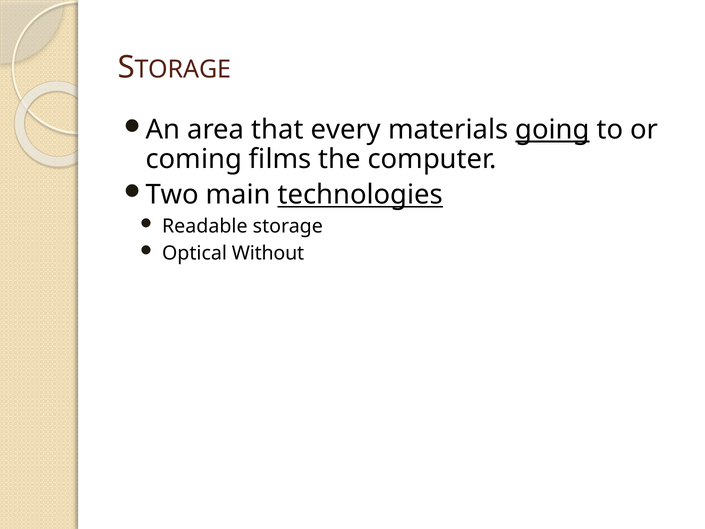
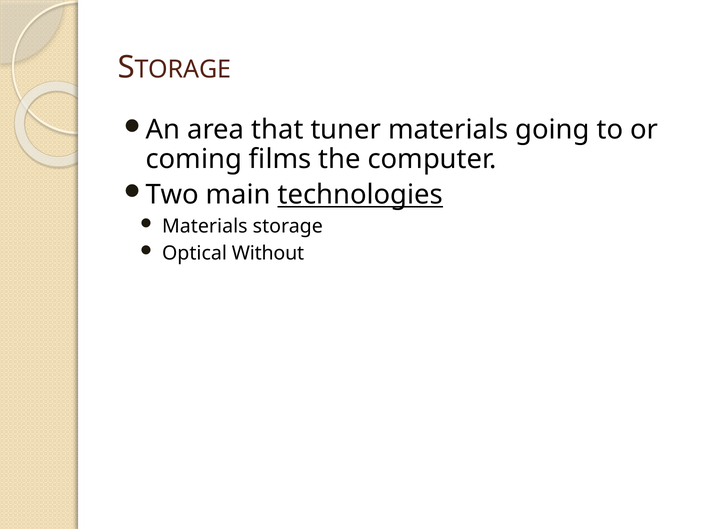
every: every -> tuner (346, 130)
going underline: present -> none (552, 130)
Readable: Readable -> Materials (205, 226)
